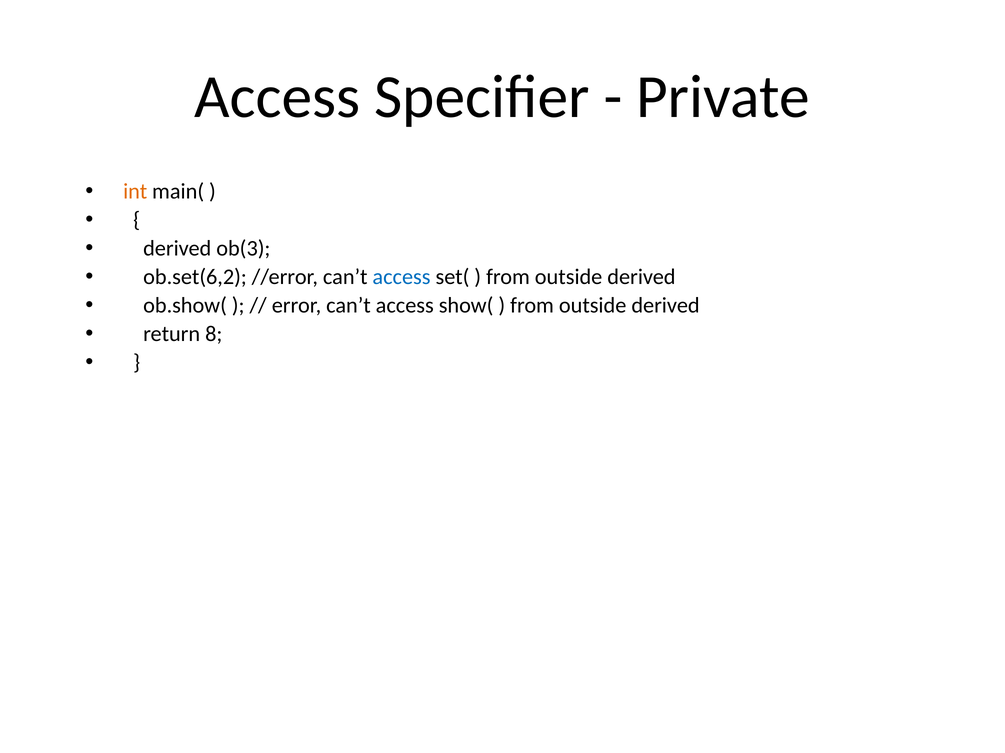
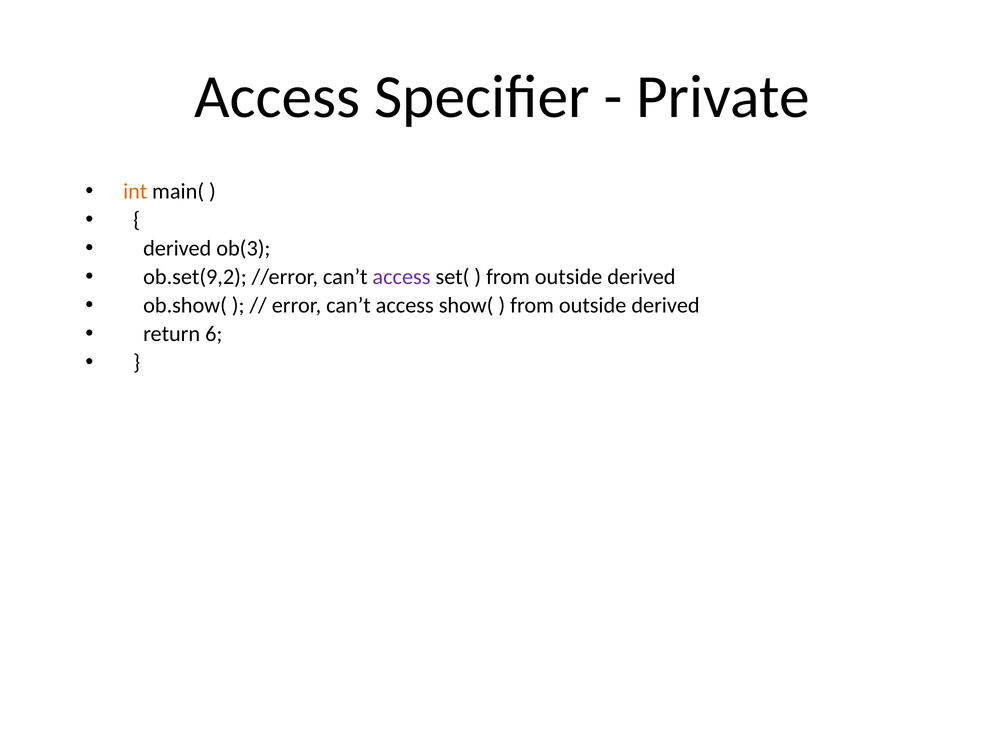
ob.set(6,2: ob.set(6,2 -> ob.set(9,2 (195, 277)
access colour: blue -> purple (402, 277)
8: 8 -> 6 (214, 334)
